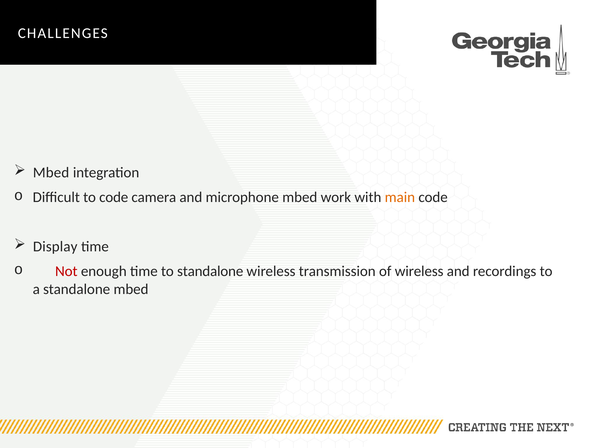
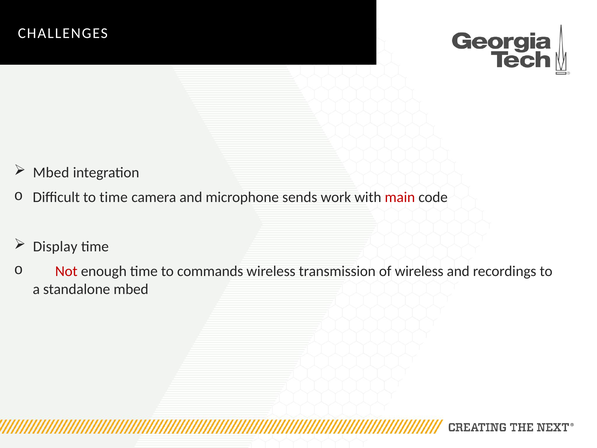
to code: code -> time (114, 197)
microphone mbed: mbed -> sends (300, 197)
main colour: orange -> red (400, 197)
to standalone: standalone -> commands (210, 271)
